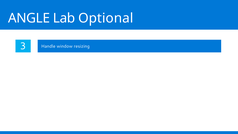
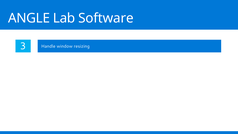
Optional: Optional -> Software (106, 18)
